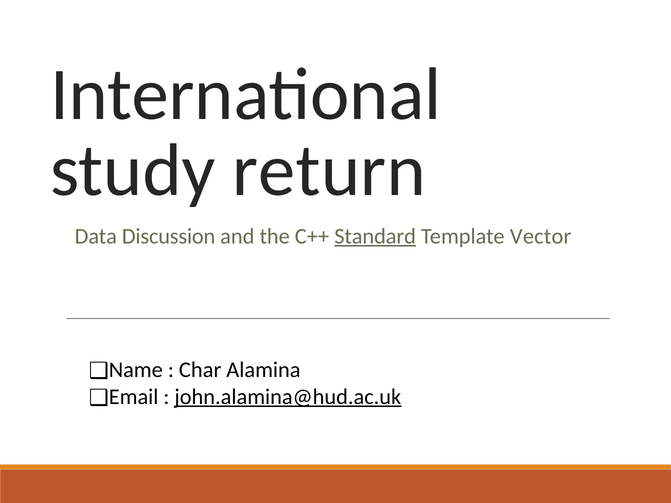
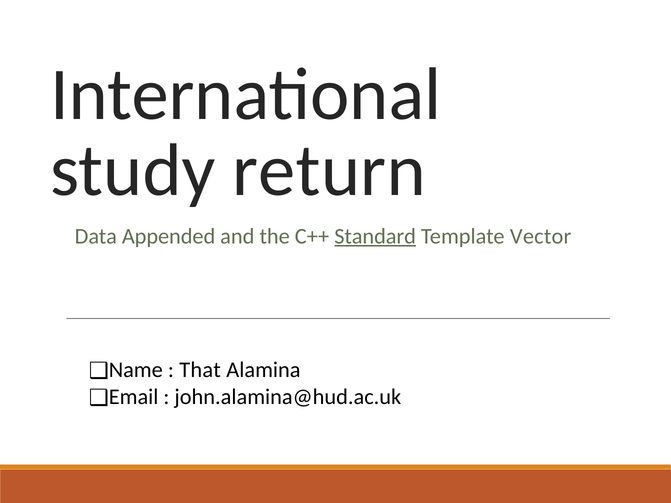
Discussion: Discussion -> Appended (169, 236)
Char: Char -> That (200, 370)
john.alamina@hud.ac.uk underline: present -> none (288, 397)
